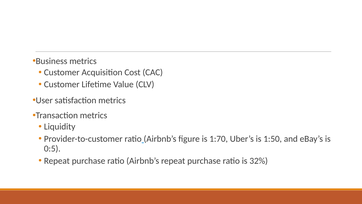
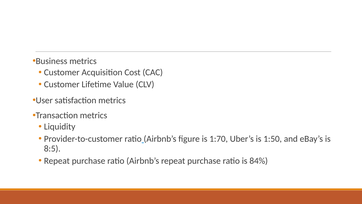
0:5: 0:5 -> 8:5 (52, 148)
32%: 32% -> 84% (259, 160)
